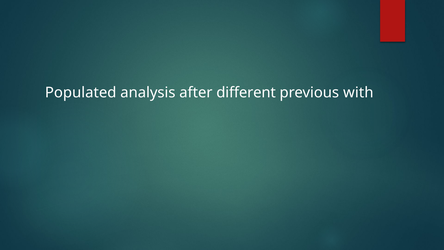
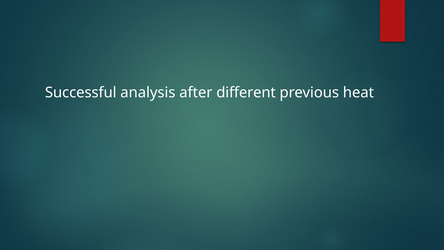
Populated: Populated -> Successful (81, 93)
with: with -> heat (358, 93)
